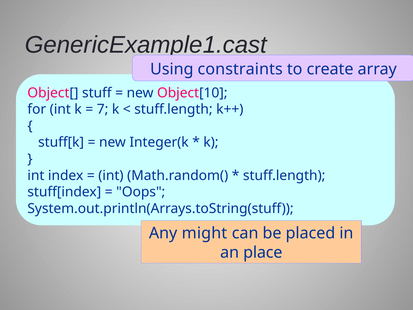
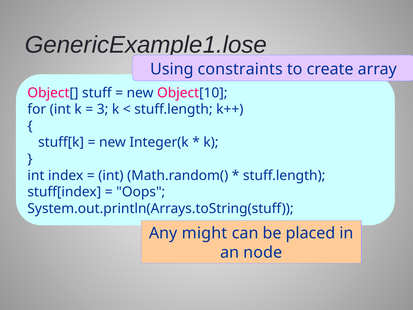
GenericExample1.cast: GenericExample1.cast -> GenericExample1.lose (146, 45)
7: 7 -> 3 (103, 109)
place: place -> node (263, 252)
